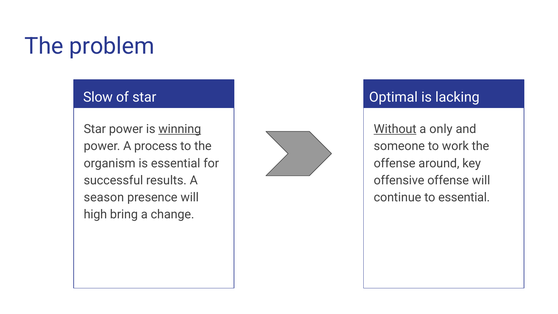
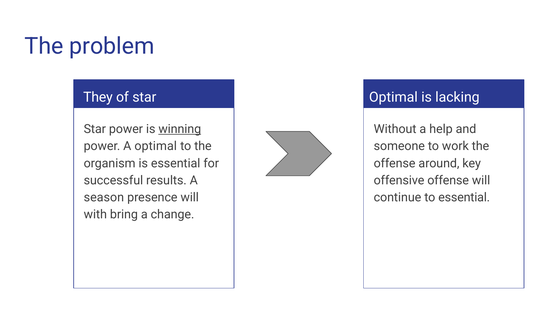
Slow: Slow -> They (98, 97)
Without underline: present -> none (395, 129)
only: only -> help (441, 129)
A process: process -> optimal (156, 146)
high: high -> with (95, 214)
